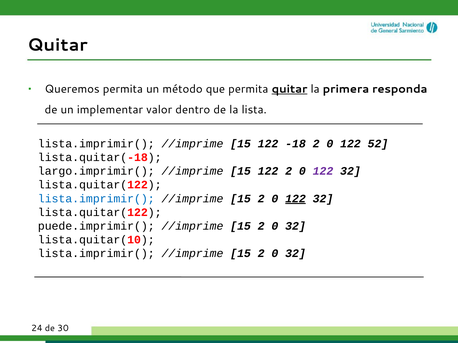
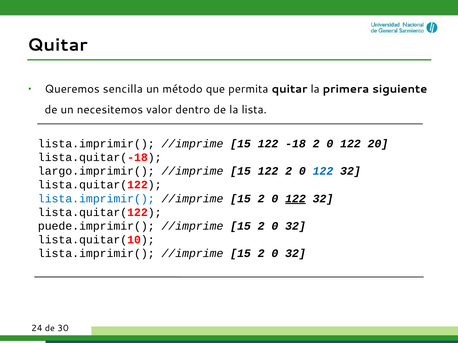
Queremos permita: permita -> sencilla (123, 89)
quitar underline: present -> none (290, 89)
responda: responda -> siguiente (400, 89)
implementar: implementar -> necesitemos (110, 110)
52: 52 -> 20 (378, 144)
122 colour: purple -> blue (323, 171)
